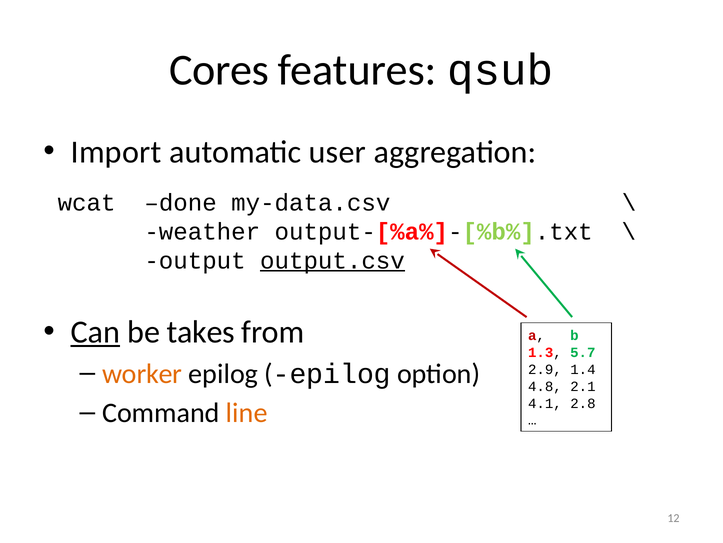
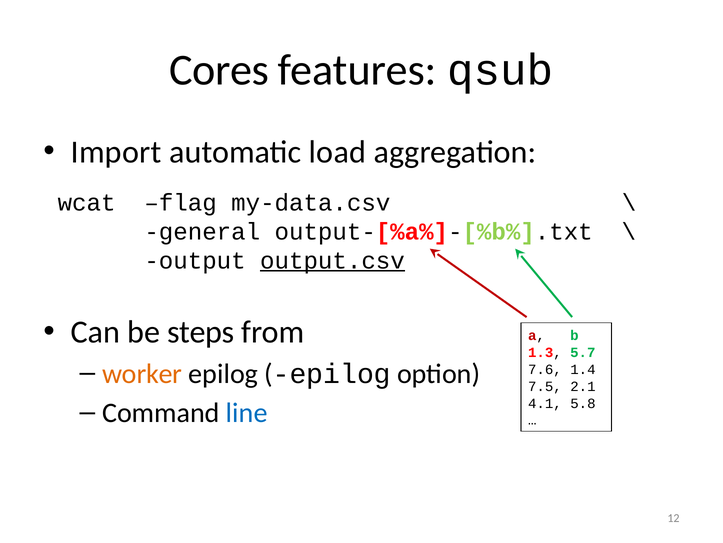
user: user -> load (337, 152)
done: done -> flag (181, 202)
weather: weather -> general (202, 231)
Can underline: present -> none (95, 332)
takes: takes -> steps (201, 332)
2.9: 2.9 -> 7.6 (545, 369)
4.8: 4.8 -> 7.5 (545, 386)
2.8: 2.8 -> 5.8 (583, 403)
line colour: orange -> blue (247, 413)
